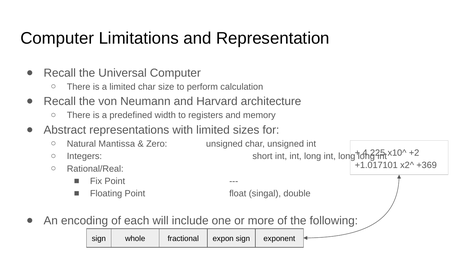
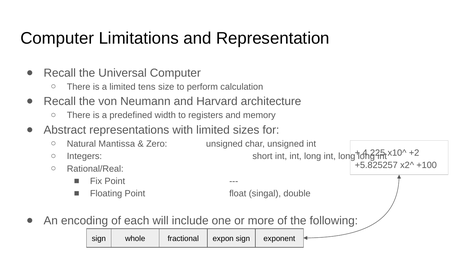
limited char: char -> tens (147, 87)
+1.017101: +1.017101 -> +5.825257 (376, 165)
+369: +369 -> +100 (427, 165)
